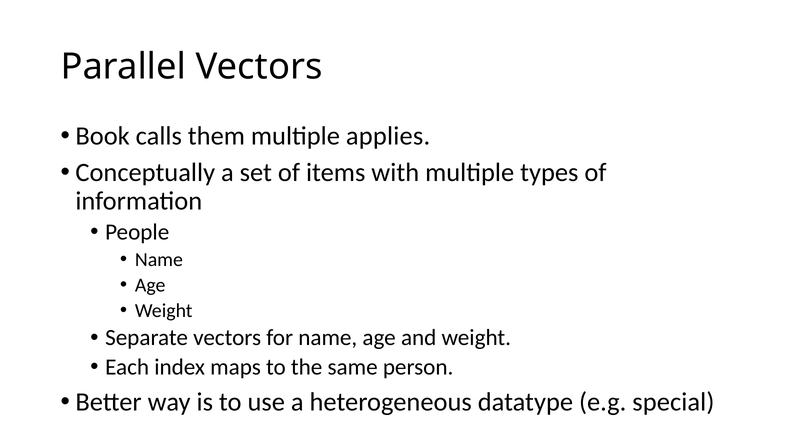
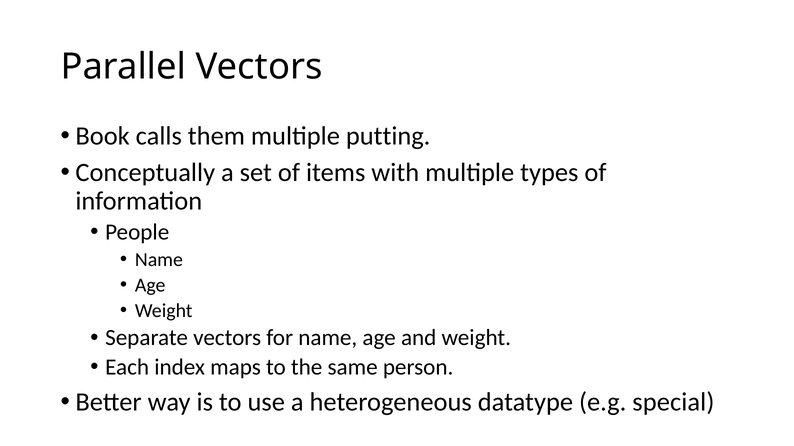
applies: applies -> putting (388, 136)
